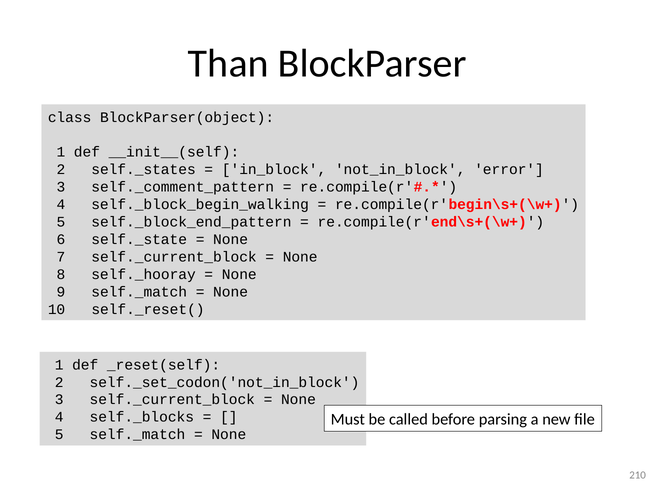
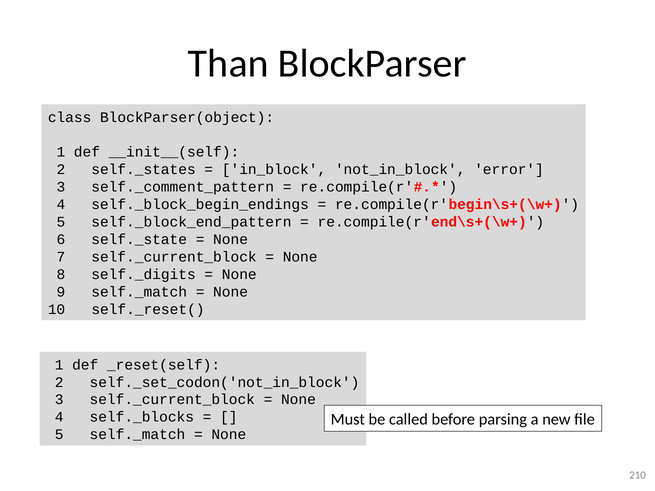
self._block_begin_walking: self._block_begin_walking -> self._block_begin_endings (200, 205)
self._hooray: self._hooray -> self._digits (144, 274)
